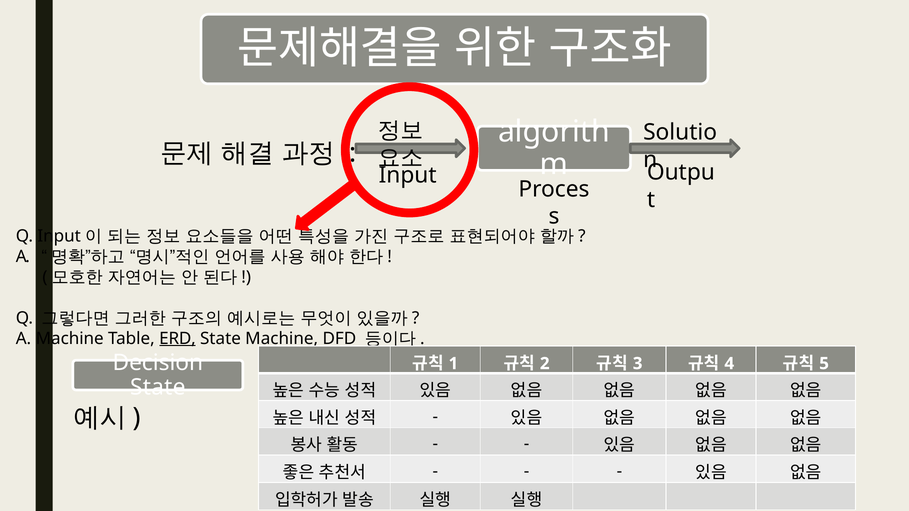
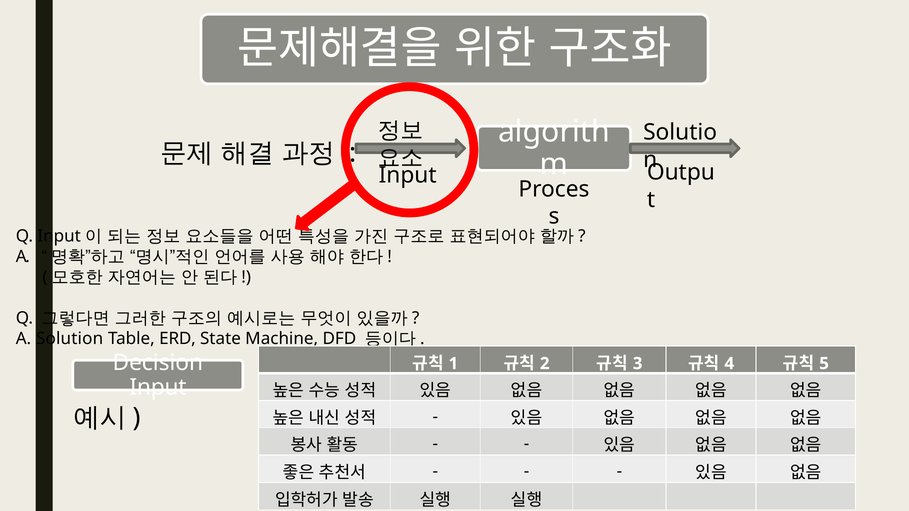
A Machine: Machine -> Solution (70, 339)
ERD underline: present -> none (178, 339)
State: State -> Input (158, 387)
